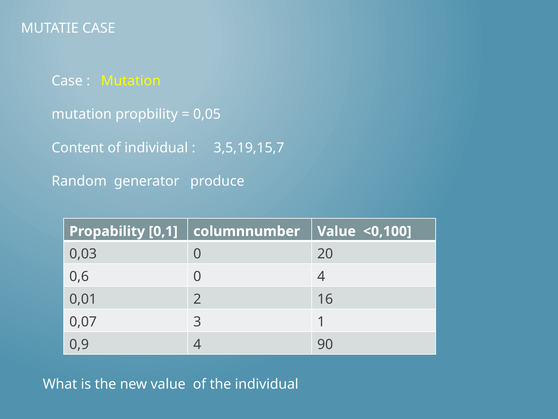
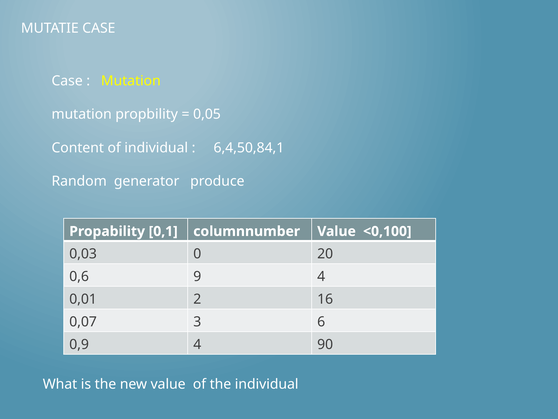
3,5,19,15,7: 3,5,19,15,7 -> 6,4,50,84,1 (249, 148)
0,6 0: 0 -> 9 (197, 276)
1: 1 -> 6 (321, 322)
